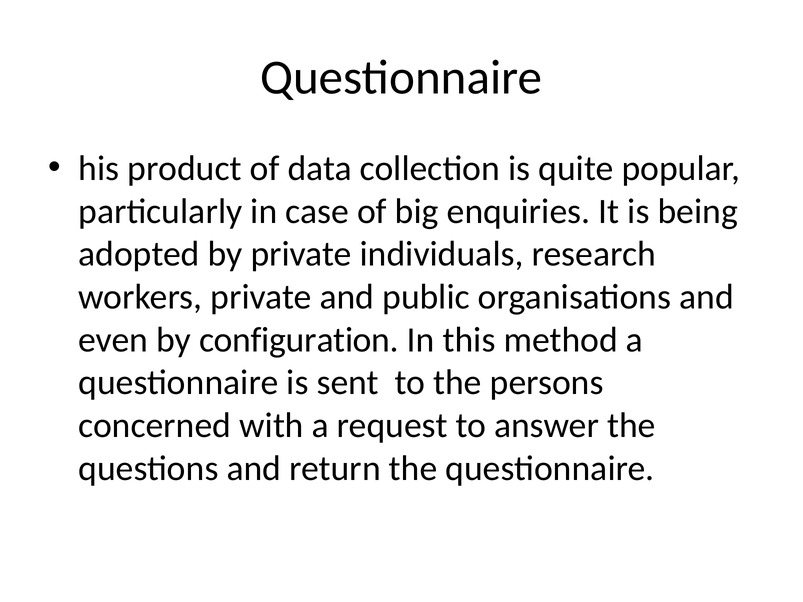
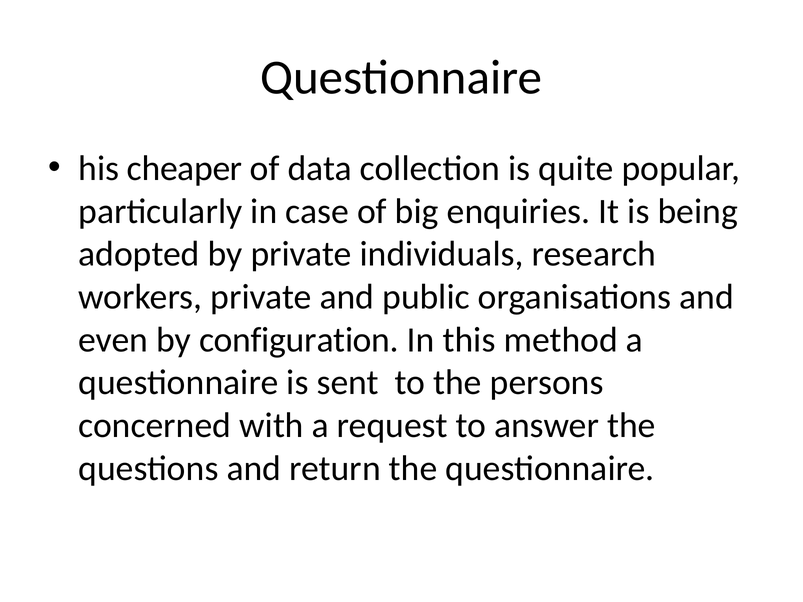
product: product -> cheaper (185, 168)
